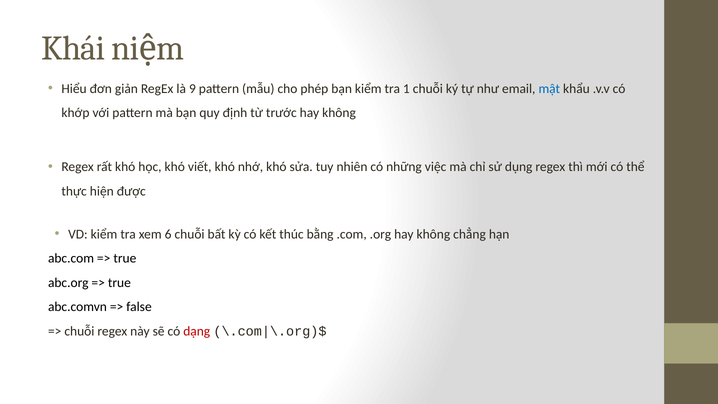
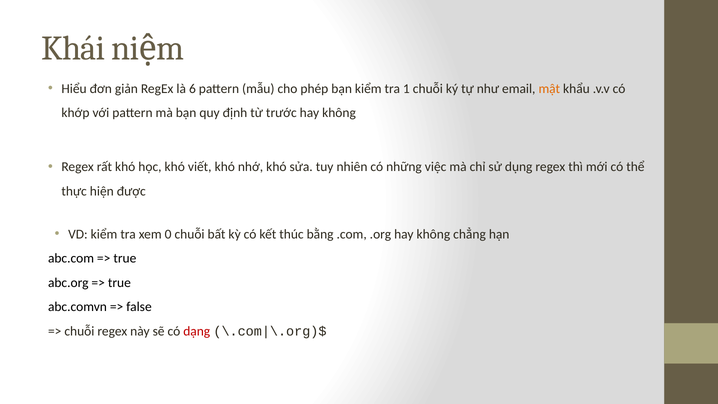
9: 9 -> 6 (192, 89)
mật colour: blue -> orange (549, 89)
6: 6 -> 0 (168, 234)
